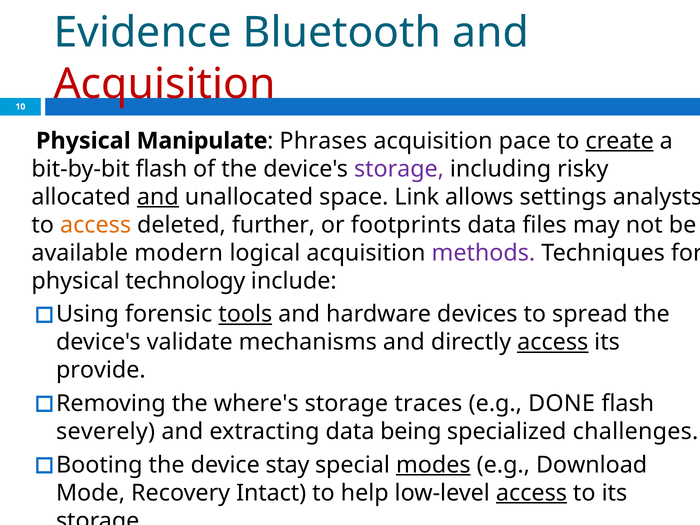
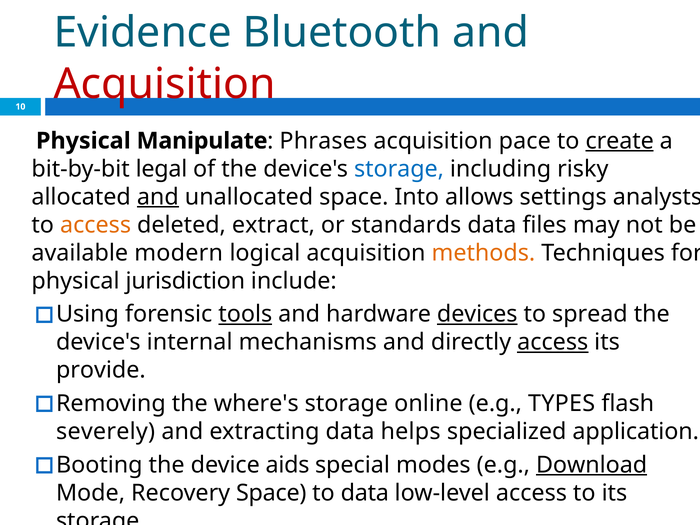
bit-by-bit flash: flash -> legal (162, 169)
storage colour: purple -> blue (399, 169)
Link: Link -> Into (417, 197)
further: further -> extract (273, 225)
footprints: footprints -> standards (406, 225)
methods colour: purple -> orange (483, 253)
technology: technology -> jurisdiction (185, 281)
devices underline: none -> present (477, 314)
validate: validate -> internal (190, 342)
traces: traces -> online (428, 404)
DONE: DONE -> TYPES (562, 404)
being: being -> helps (411, 432)
challenges: challenges -> application (636, 432)
stay: stay -> aids (288, 465)
modes underline: present -> none (433, 465)
Download underline: none -> present (592, 465)
Recovery Intact: Intact -> Space (271, 493)
to help: help -> data (365, 493)
access underline: present -> none (531, 493)
